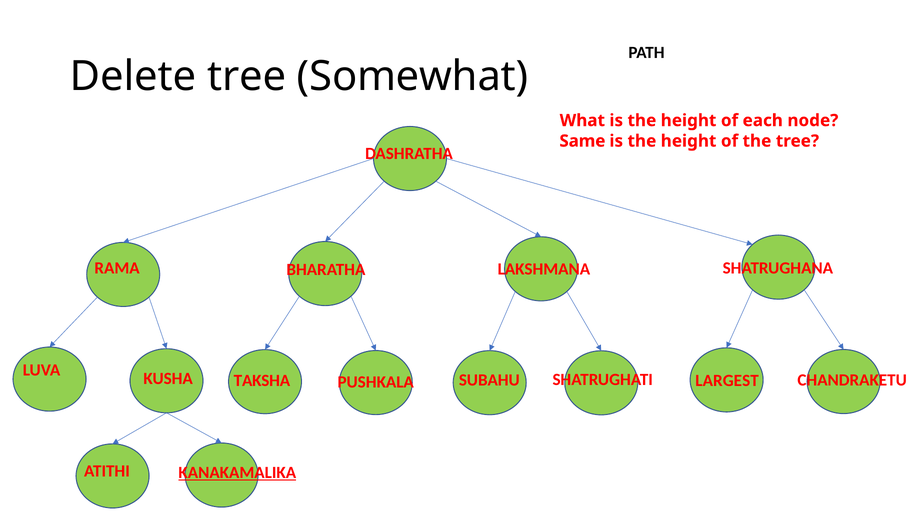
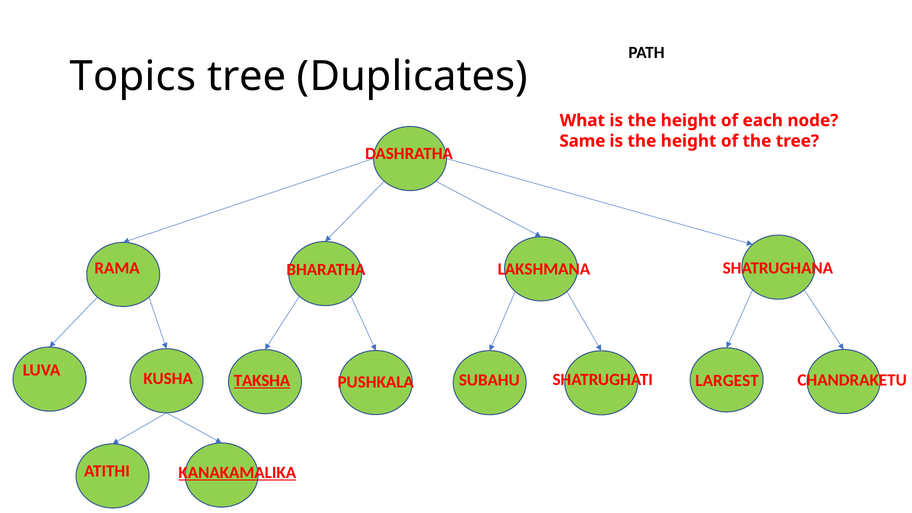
Delete: Delete -> Topics (133, 77)
Somewhat: Somewhat -> Duplicates (413, 77)
TAKSHA underline: none -> present (262, 381)
